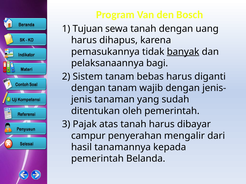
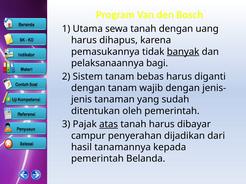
Tujuan: Tujuan -> Utama (88, 29)
atas underline: none -> present (109, 125)
mengalir: mengalir -> dijadikan (185, 136)
